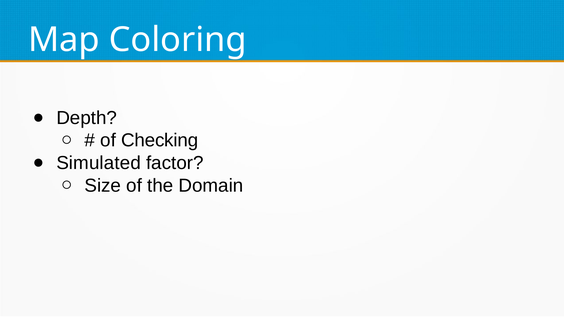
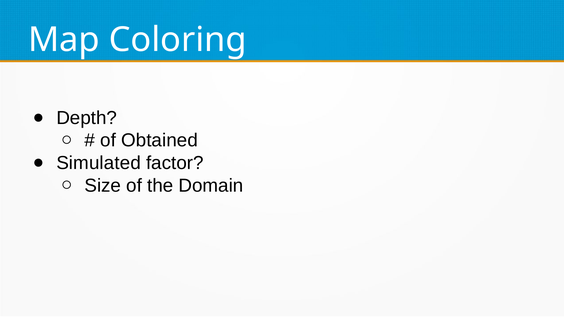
Checking: Checking -> Obtained (160, 141)
